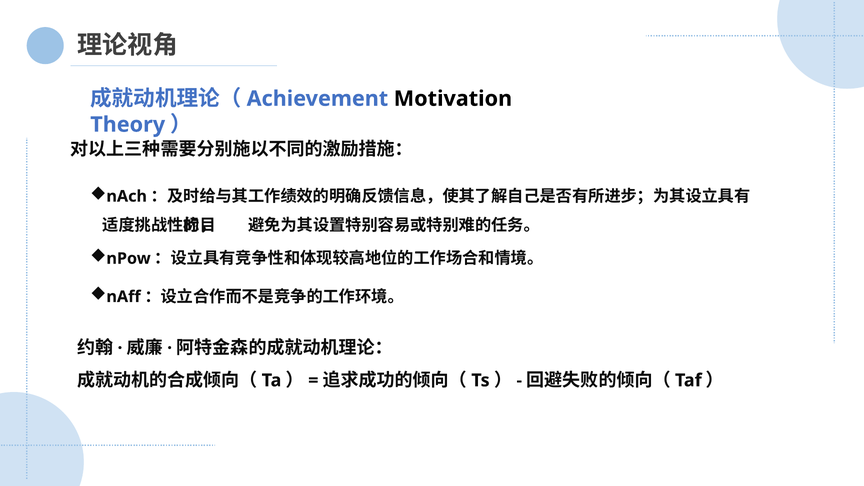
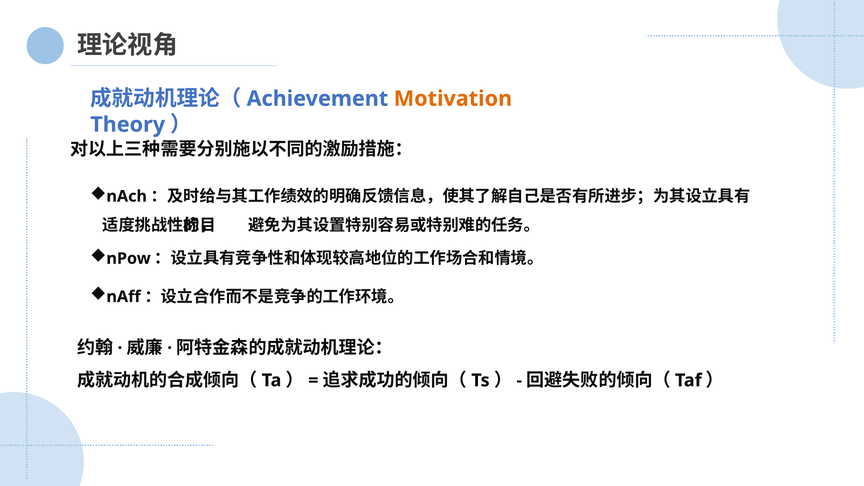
Motivation colour: black -> orange (453, 99)
